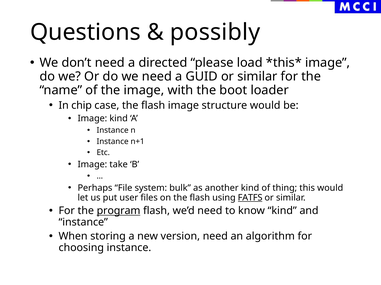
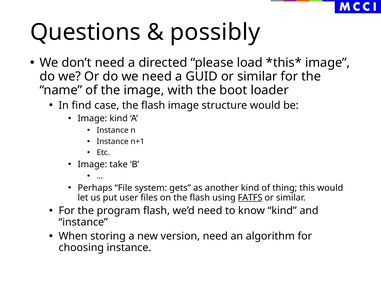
chip: chip -> find (81, 106)
bulk: bulk -> gets (180, 188)
program underline: present -> none (119, 211)
